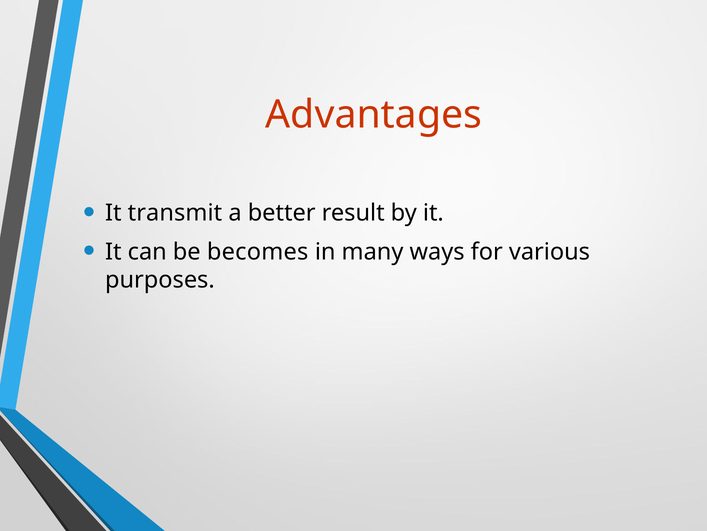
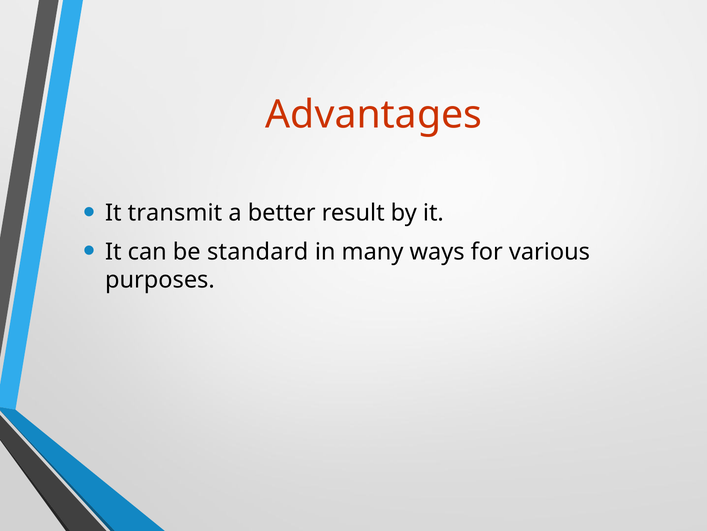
becomes: becomes -> standard (258, 251)
